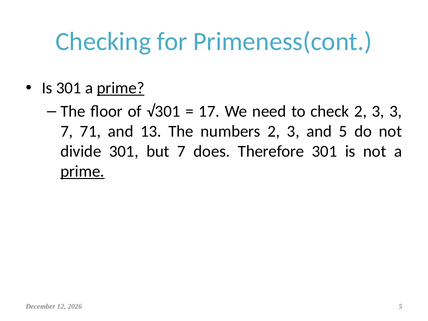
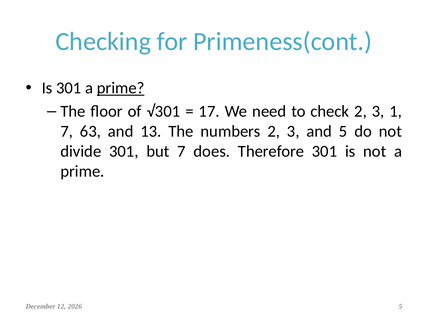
3 3: 3 -> 1 (396, 111)
71: 71 -> 63 (91, 131)
prime underline: present -> none (82, 171)
